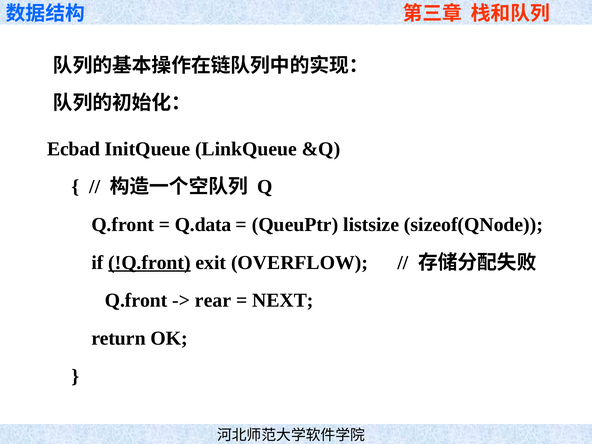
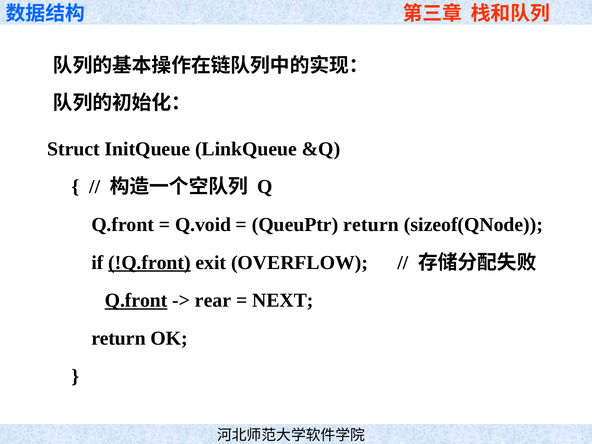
Ecbad: Ecbad -> Struct (73, 149)
Q.data: Q.data -> Q.void (203, 225)
QueuPtr listsize: listsize -> return (371, 225)
Q.front underline: none -> present (136, 300)
